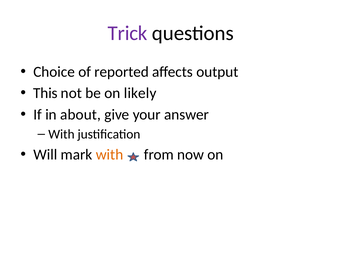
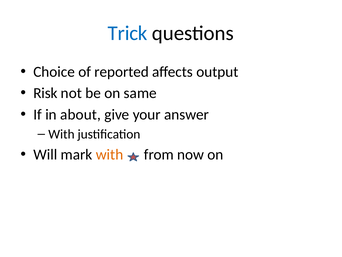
Trick colour: purple -> blue (128, 33)
This: This -> Risk (45, 93)
likely: likely -> same (140, 93)
